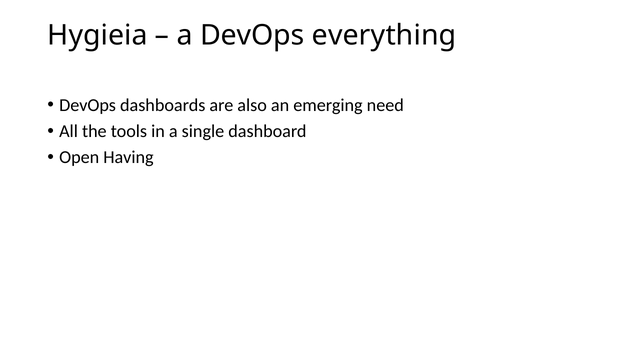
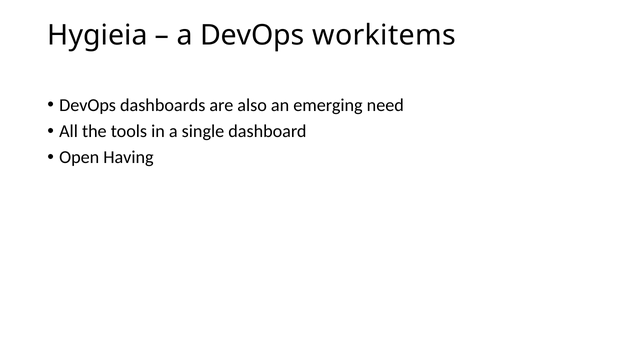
everything: everything -> workitems (384, 35)
